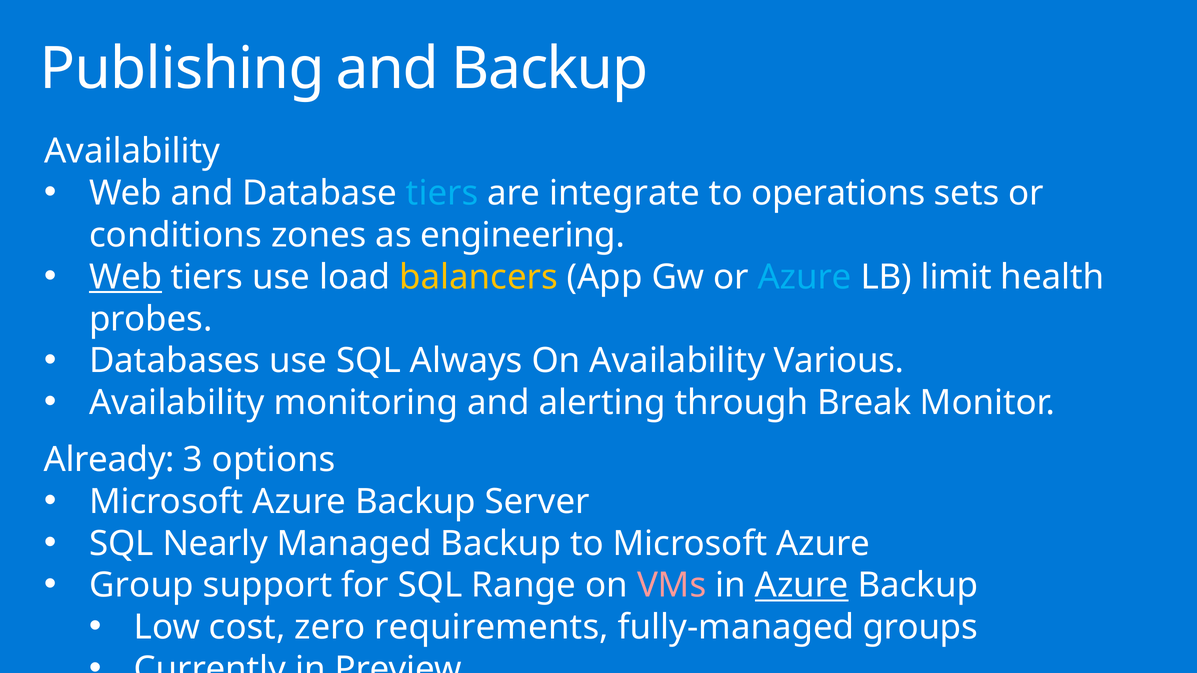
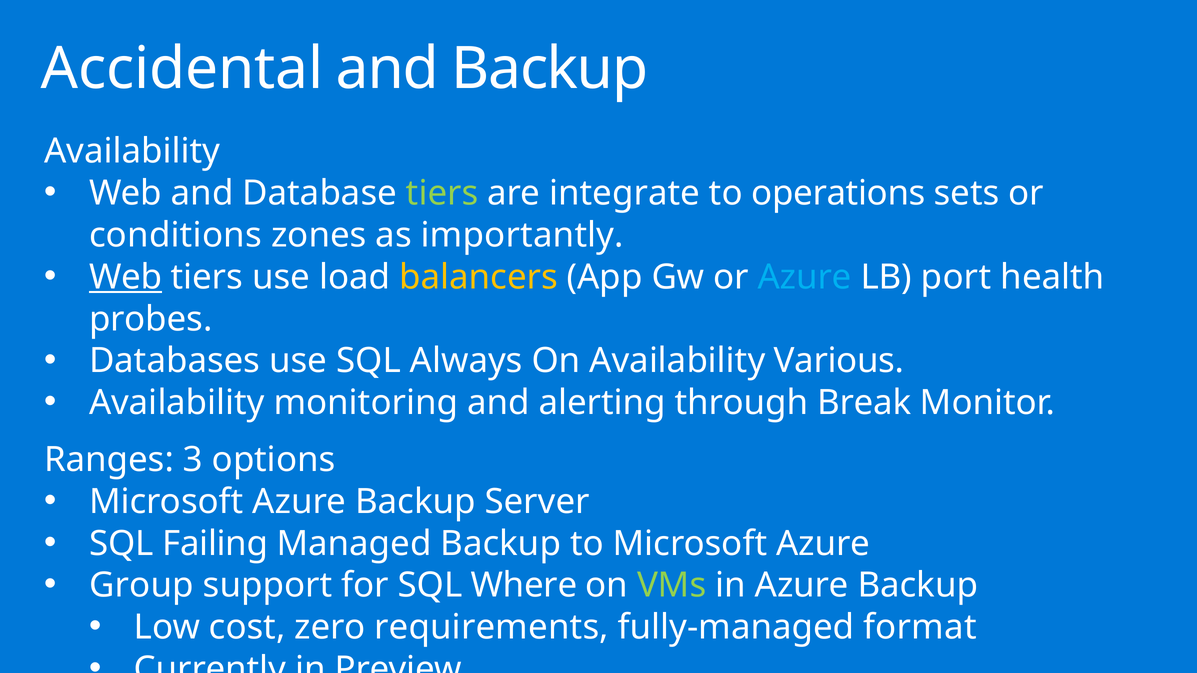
Publishing: Publishing -> Accidental (182, 69)
tiers colour: light blue -> light green (442, 193)
engineering: engineering -> importantly (522, 235)
limit: limit -> port (956, 277)
Already: Already -> Ranges (109, 460)
Nearly: Nearly -> Failing (215, 544)
Range: Range -> Where (524, 586)
VMs colour: pink -> light green (672, 586)
Azure underline: present -> none (802, 586)
groups: groups -> format (920, 628)
